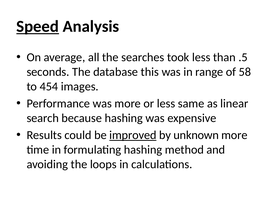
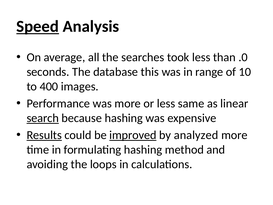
.5: .5 -> .0 (243, 57)
58: 58 -> 10 (245, 72)
454: 454 -> 400 (49, 86)
search underline: none -> present (43, 118)
Results underline: none -> present (44, 135)
unknown: unknown -> analyzed (196, 135)
